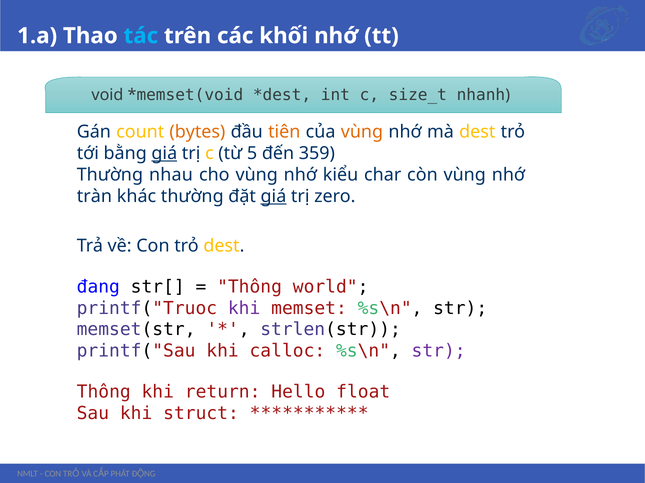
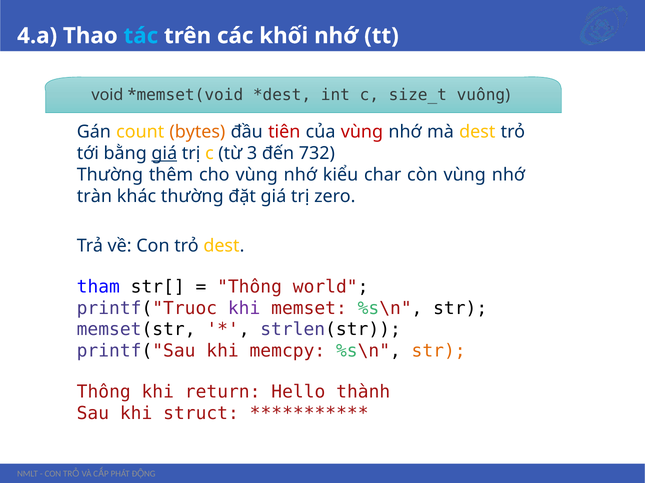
1.a: 1.a -> 4.a (37, 36)
nhanh: nhanh -> vuông (481, 95)
tiên colour: orange -> red (284, 132)
vùng colour: orange -> red (362, 132)
5: 5 -> 3 (252, 154)
359: 359 -> 732 (317, 154)
nhau: nhau -> thêm (171, 175)
giá underline: present -> none (273, 197)
đang: đang -> tham (98, 287)
calloc: calloc -> memcpy (287, 352)
str colour: purple -> orange (439, 352)
float: float -> thành (363, 392)
